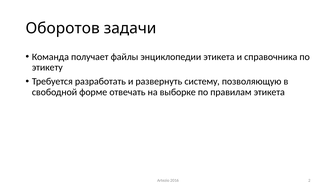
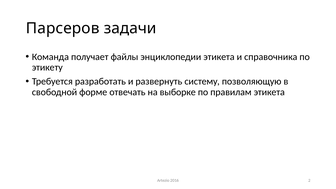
Оборотов: Оборотов -> Парсеров (63, 28)
